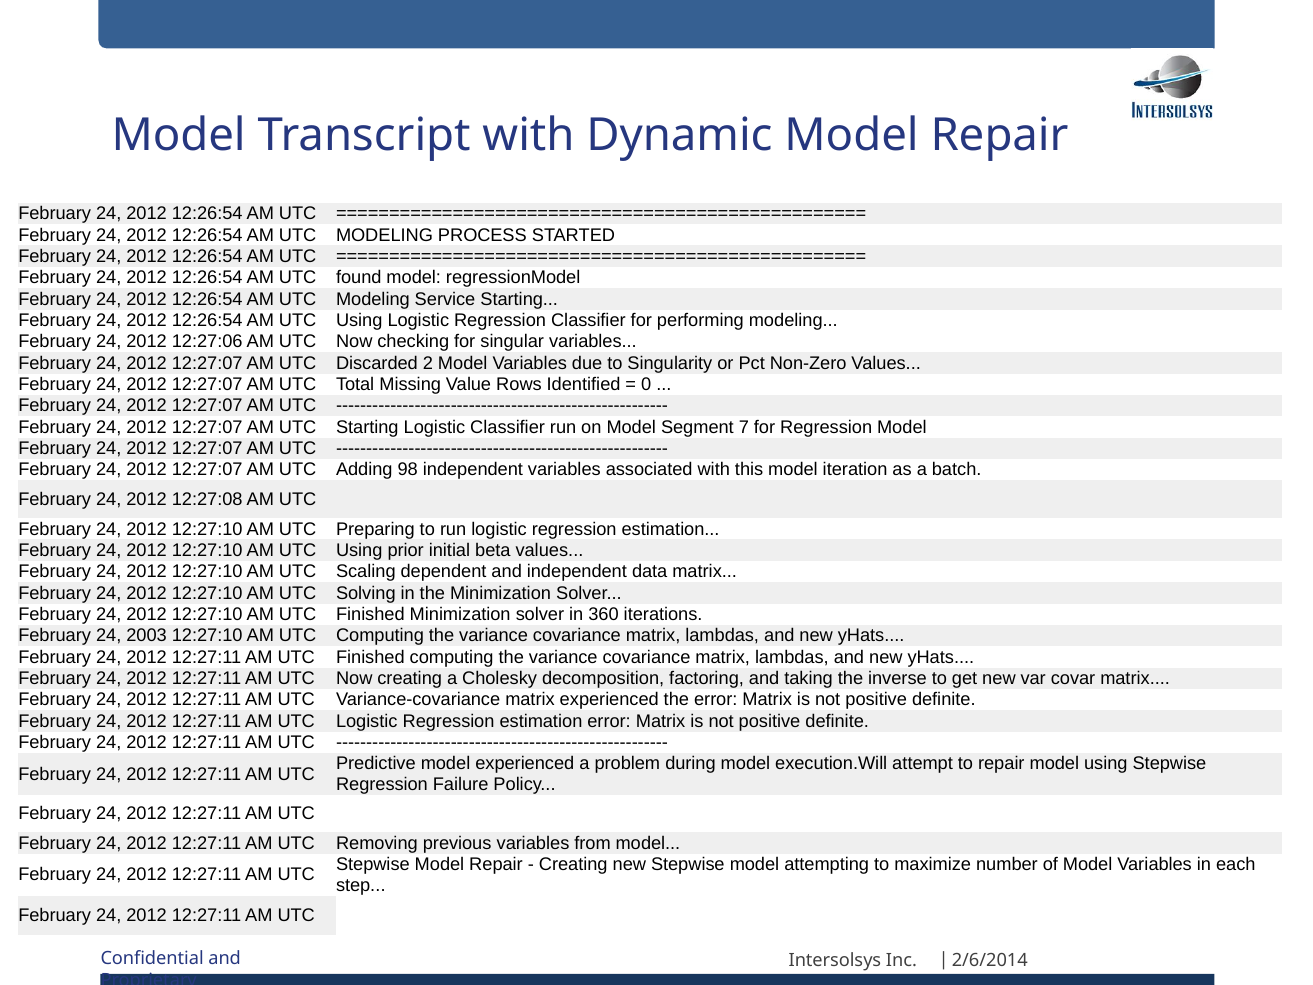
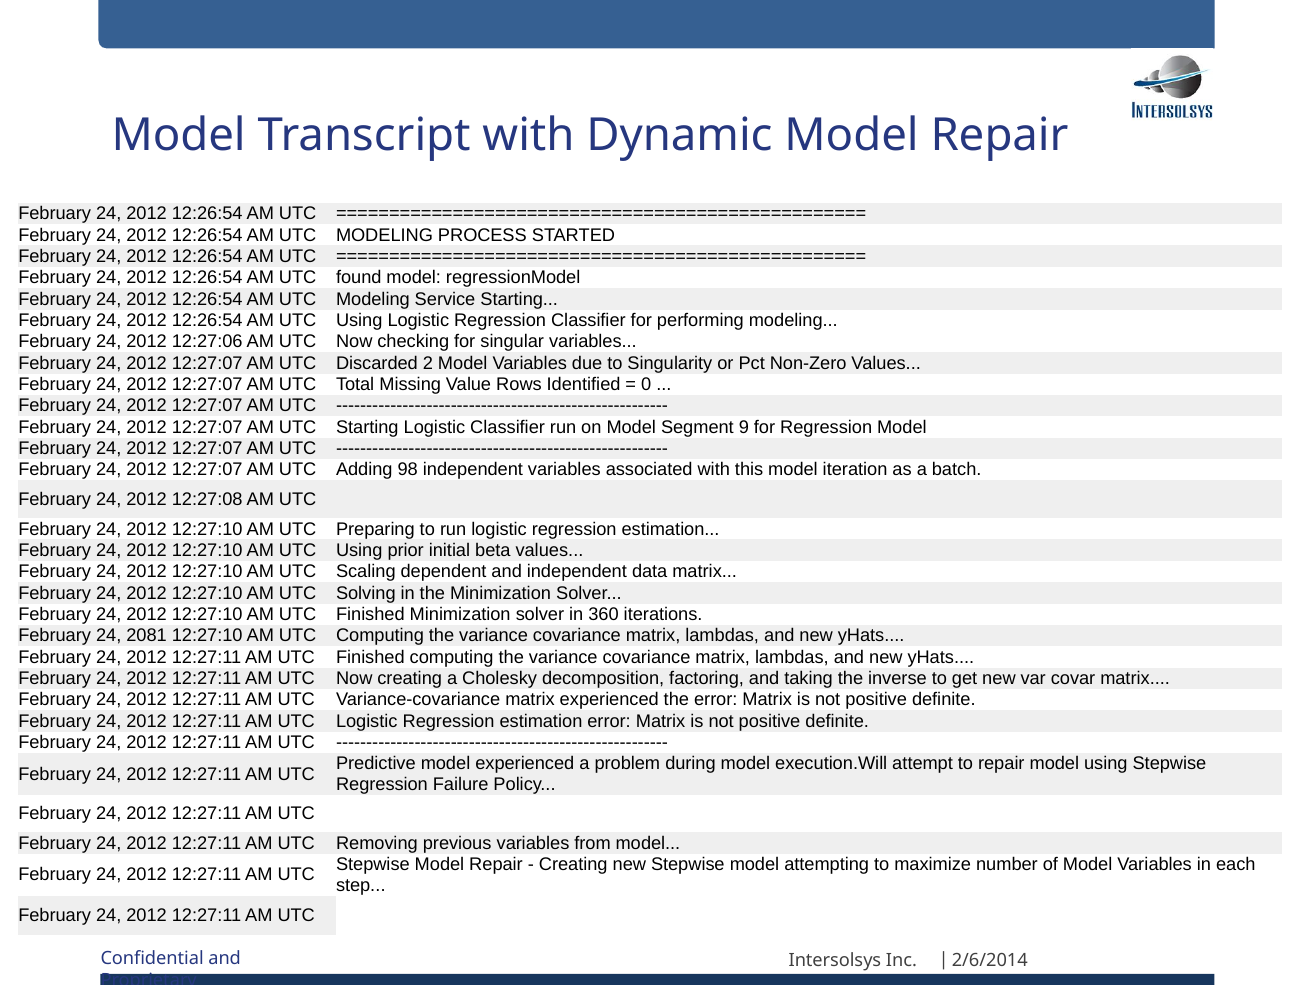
7: 7 -> 9 (744, 427)
2003: 2003 -> 2081 (147, 636)
